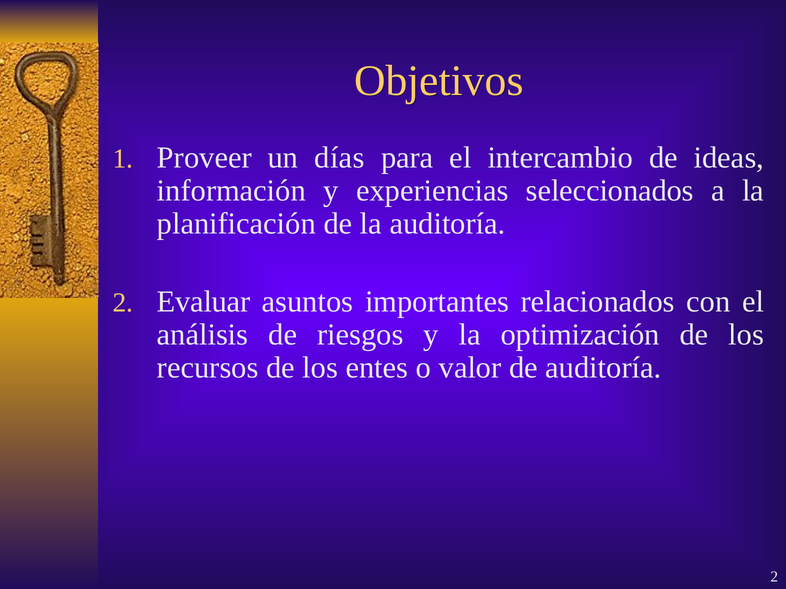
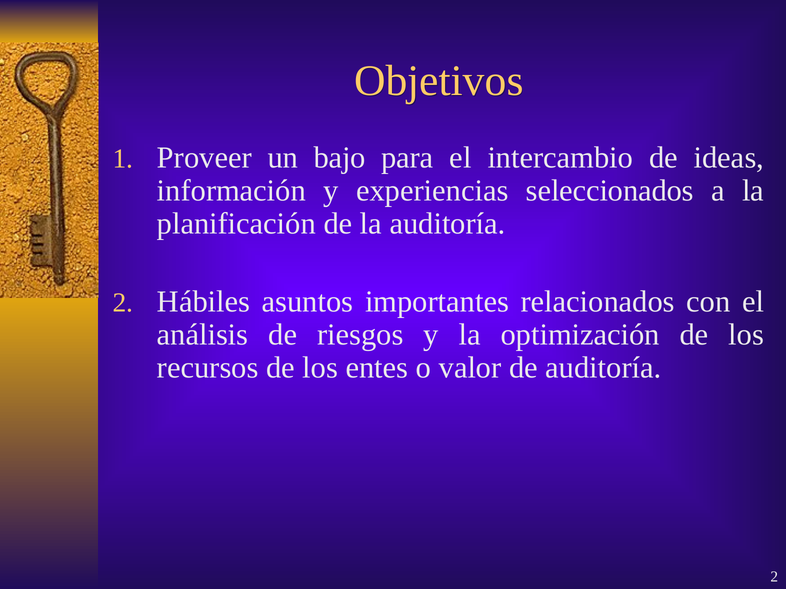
días: días -> bajo (340, 158)
Evaluar: Evaluar -> Hábiles (204, 302)
